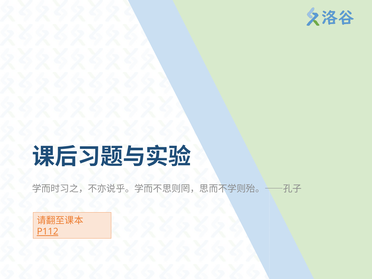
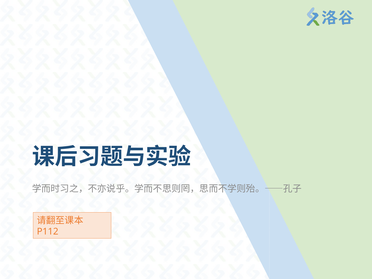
P112 underline: present -> none (48, 232)
